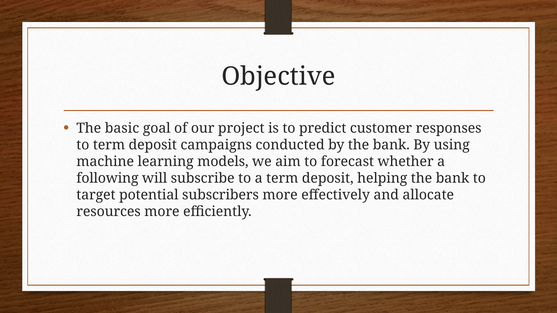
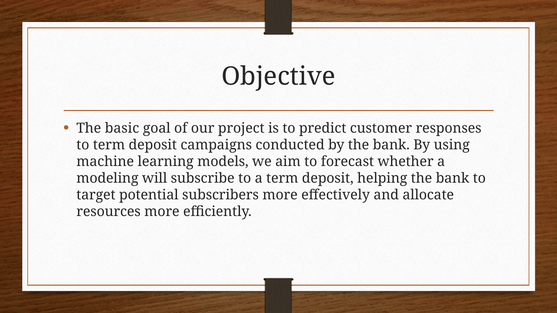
following: following -> modeling (107, 178)
